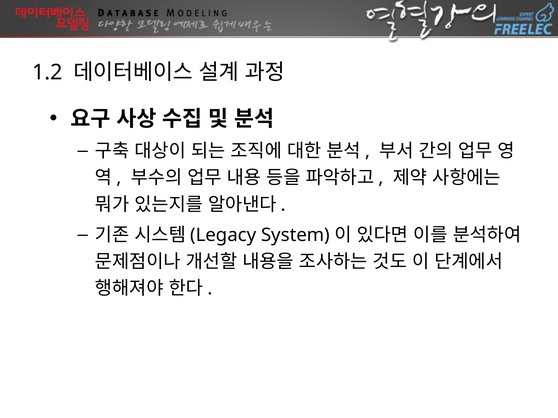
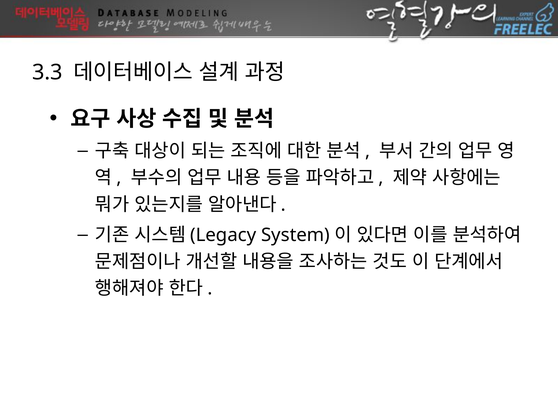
1.2: 1.2 -> 3.3 (47, 73)
